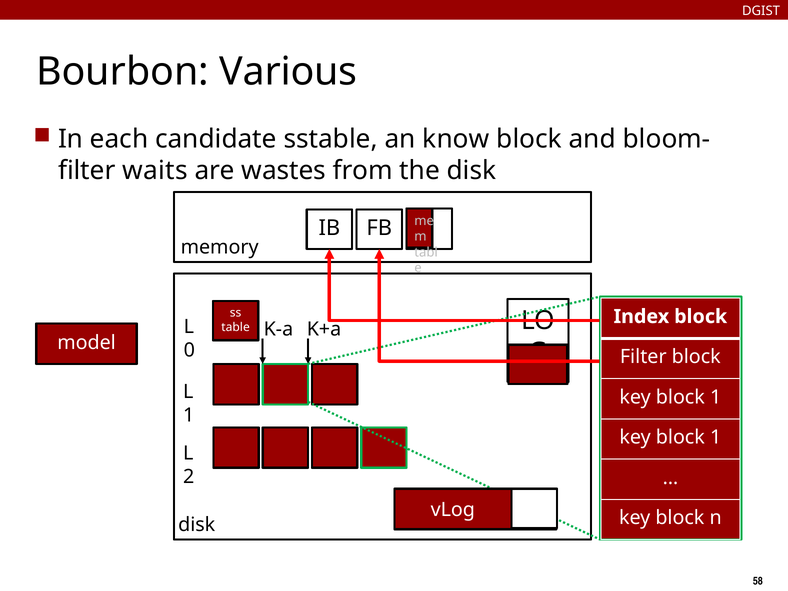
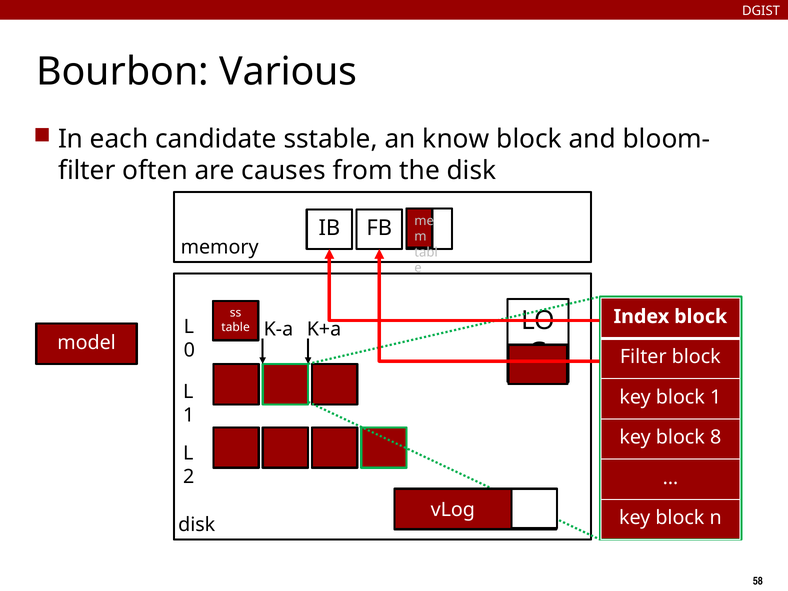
waits: waits -> often (155, 171)
wastes: wastes -> causes (284, 171)
1: 1 -> 8 (716, 437)
